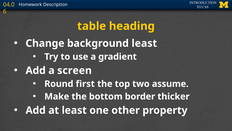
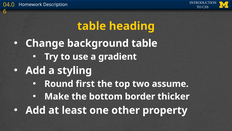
background least: least -> table (144, 43)
screen: screen -> styling (75, 70)
